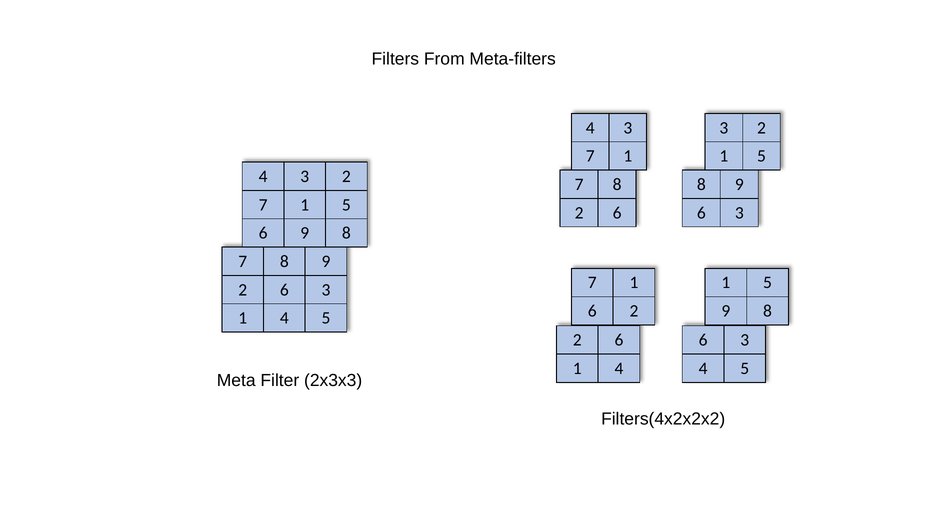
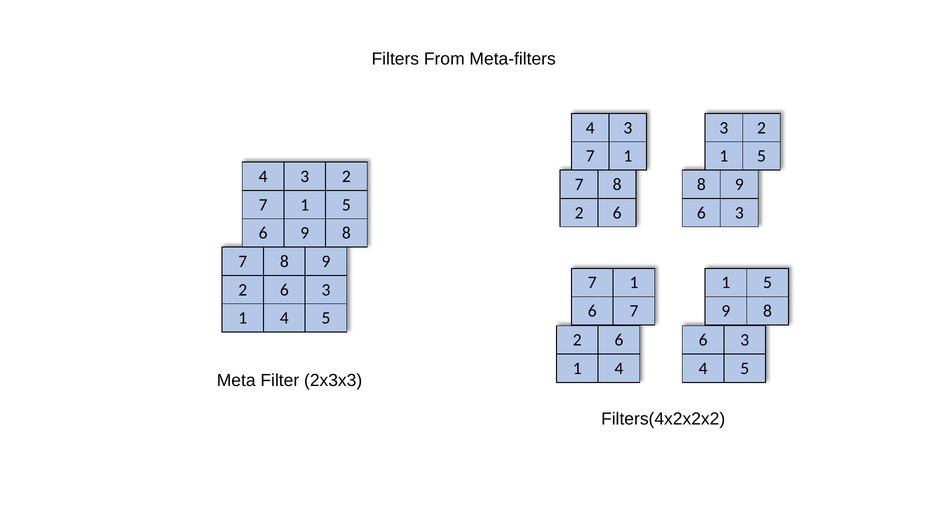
6 2: 2 -> 7 (634, 311)
